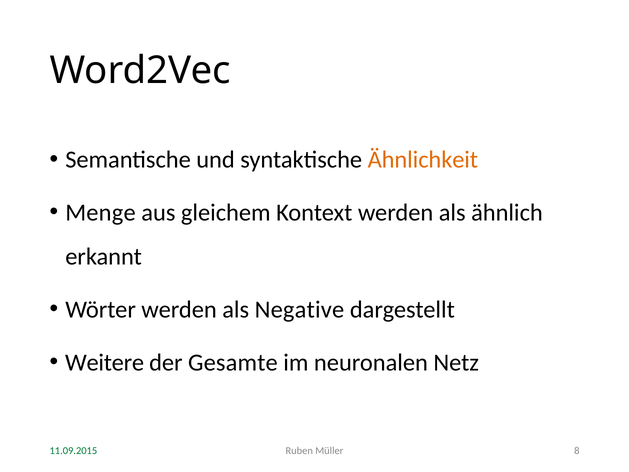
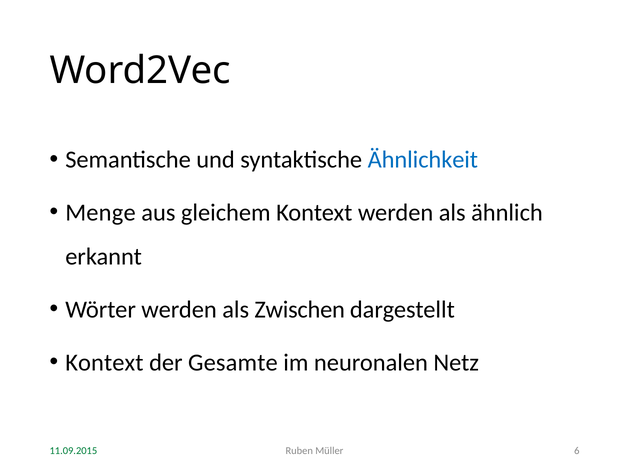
Ähnlichkeit colour: orange -> blue (423, 160)
Negative: Negative -> Zwischen (300, 309)
Weitere: Weitere -> Kontext (104, 362)
8: 8 -> 6 (577, 450)
